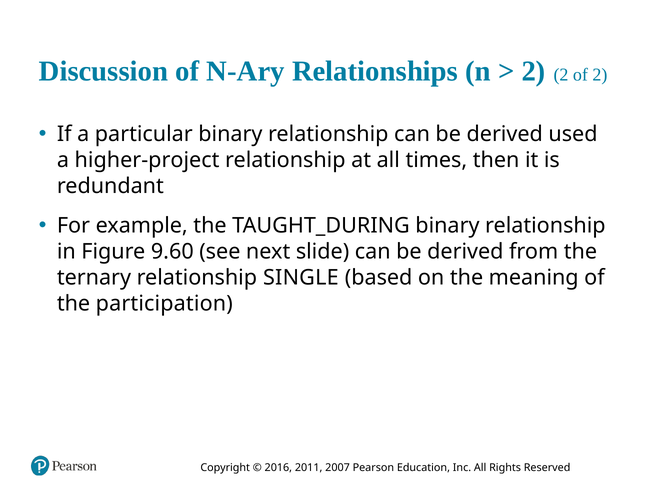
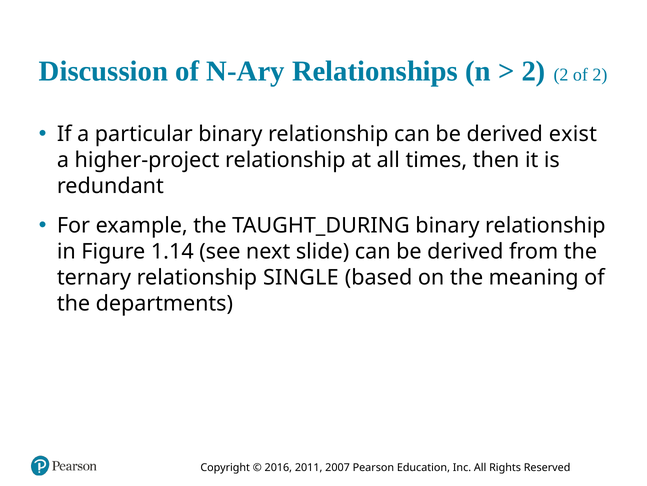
used: used -> exist (573, 134)
9.60: 9.60 -> 1.14 (172, 251)
participation: participation -> departments (164, 303)
